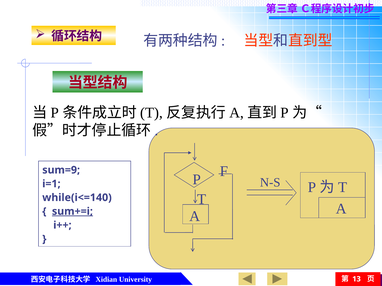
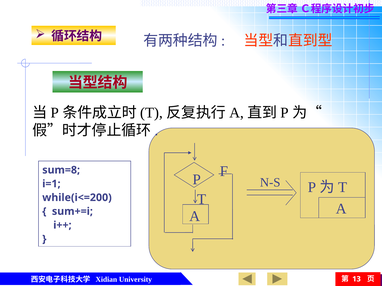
sum=9: sum=9 -> sum=8 (61, 170)
while(i<=140: while(i<=140 -> while(i<=200 (77, 198)
sum+=i underline: present -> none (72, 212)
